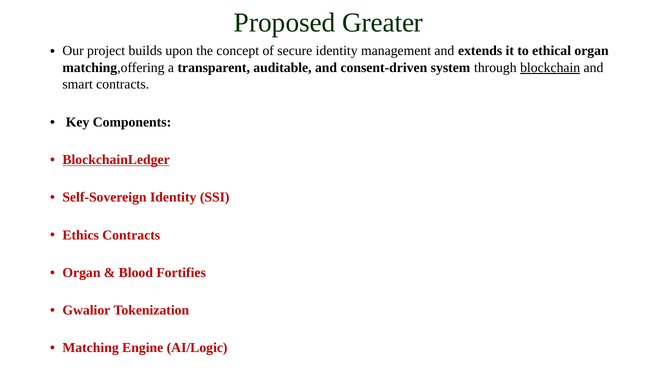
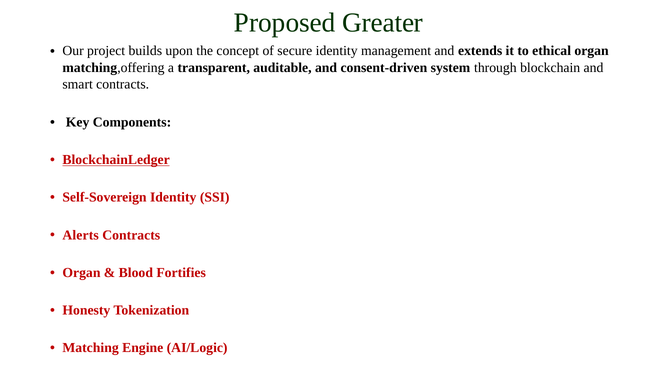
blockchain underline: present -> none (550, 68)
Ethics: Ethics -> Alerts (81, 235)
Gwalior: Gwalior -> Honesty (86, 310)
